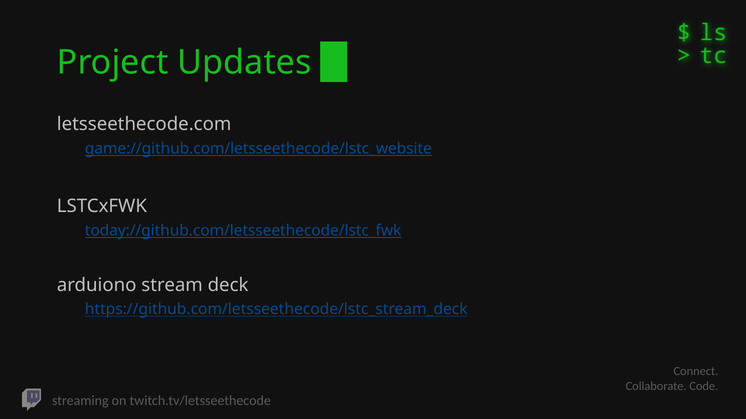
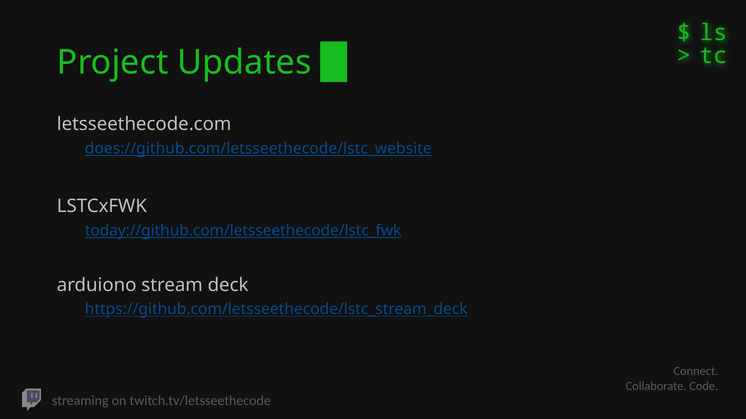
game://github.com/letsseethecode/lstc_website: game://github.com/letsseethecode/lstc_website -> does://github.com/letsseethecode/lstc_website (258, 149)
